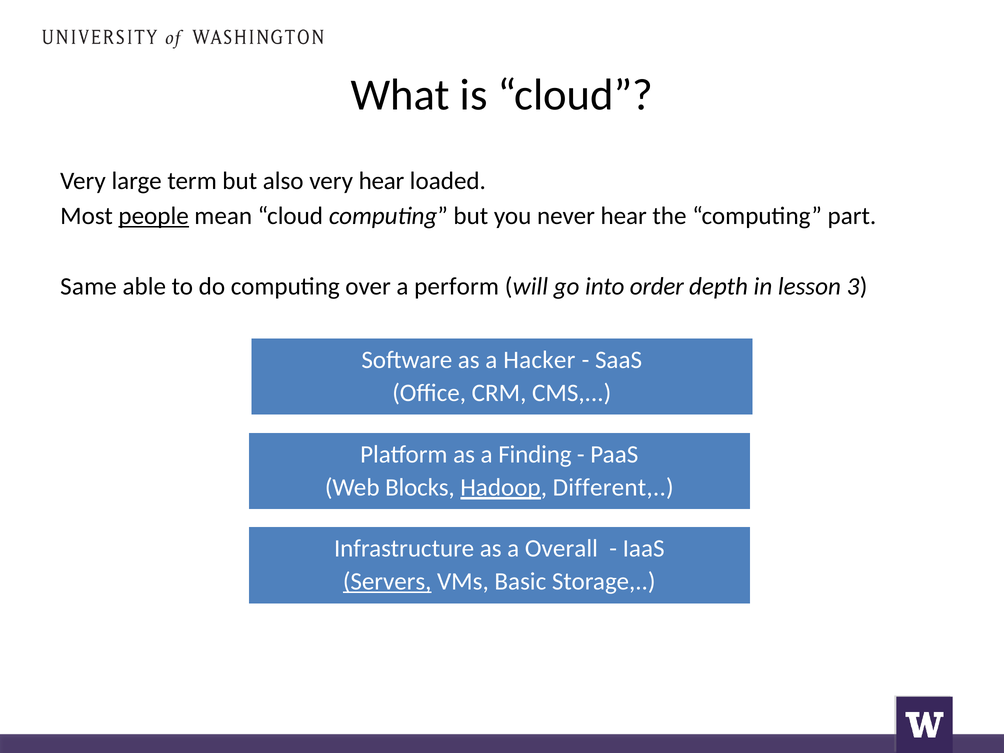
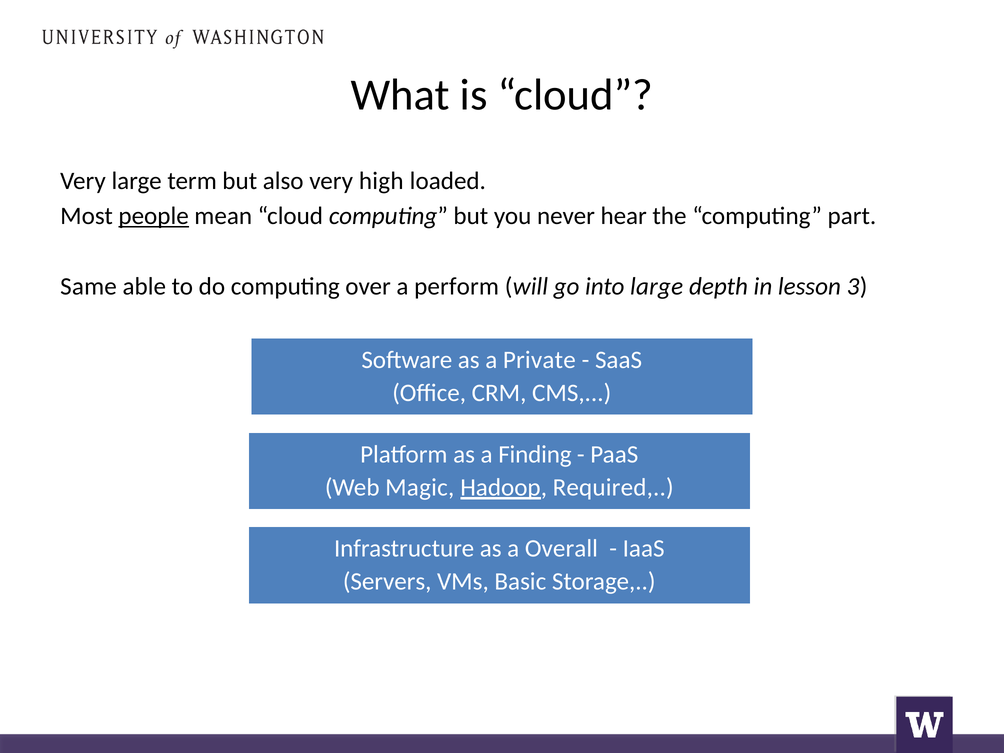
very hear: hear -> high (381, 181)
into order: order -> large (657, 286)
Hacker: Hacker -> Private (539, 360)
Blocks: Blocks -> Magic (420, 487)
Different: Different -> Required (613, 487)
Servers underline: present -> none (387, 582)
